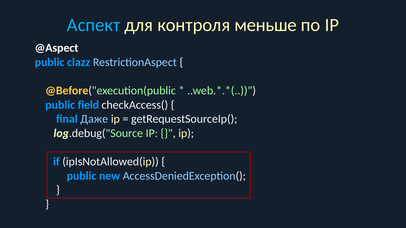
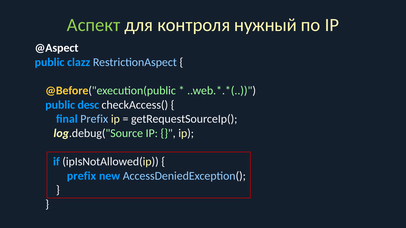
Аспект colour: light blue -> light green (94, 25)
меньше: меньше -> нужный (266, 25)
field: field -> desc (88, 105)
final Даже: Даже -> Prefix (94, 119)
public: public -> prefix (82, 176)
